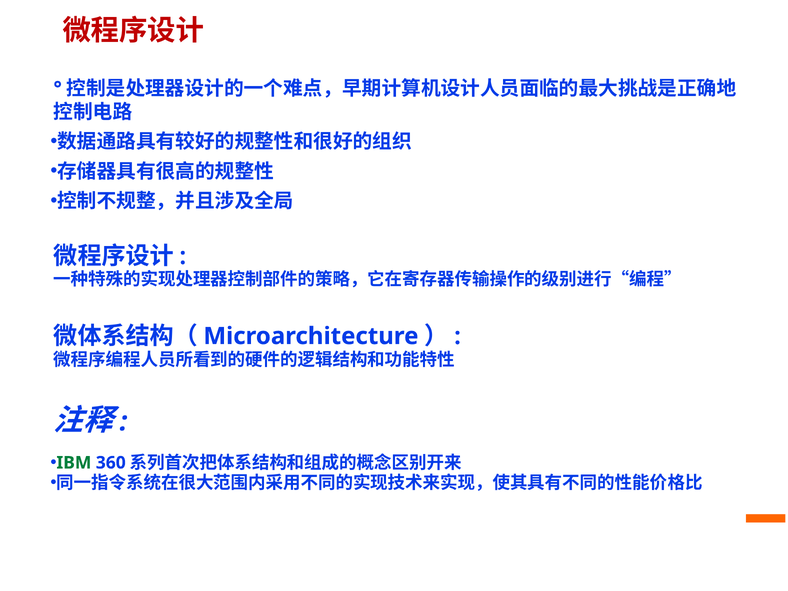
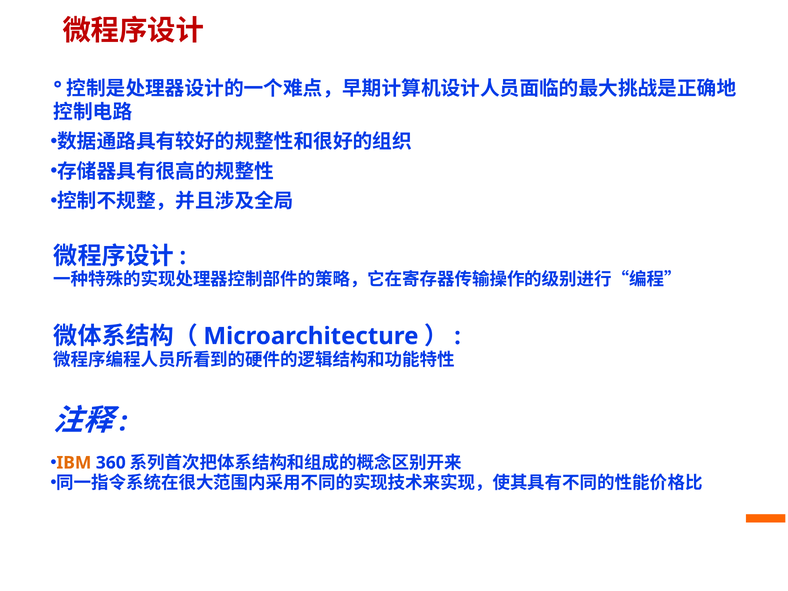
IBM colour: green -> orange (74, 463)
